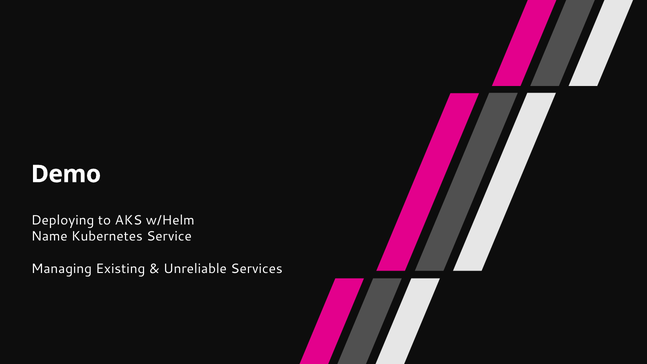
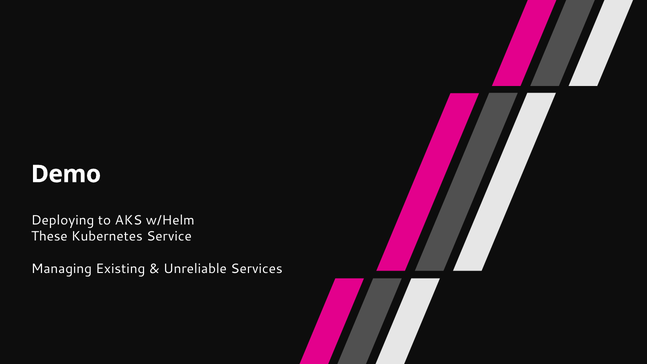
Name: Name -> These (49, 236)
